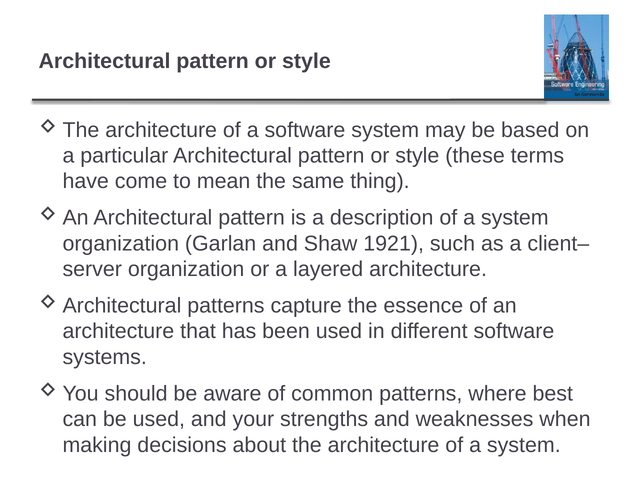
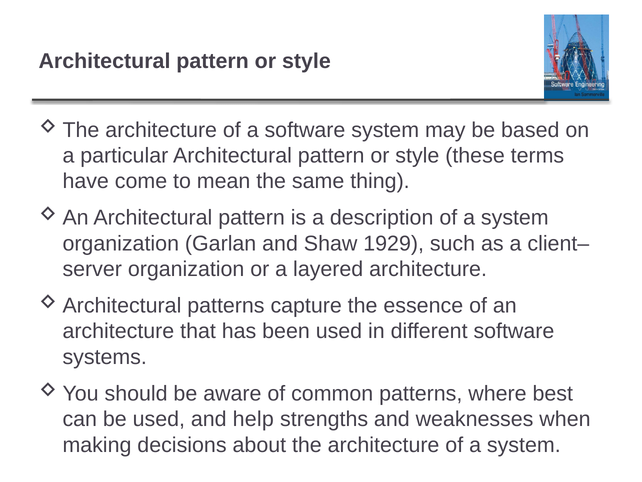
1921: 1921 -> 1929 (394, 243)
your: your -> help (253, 419)
